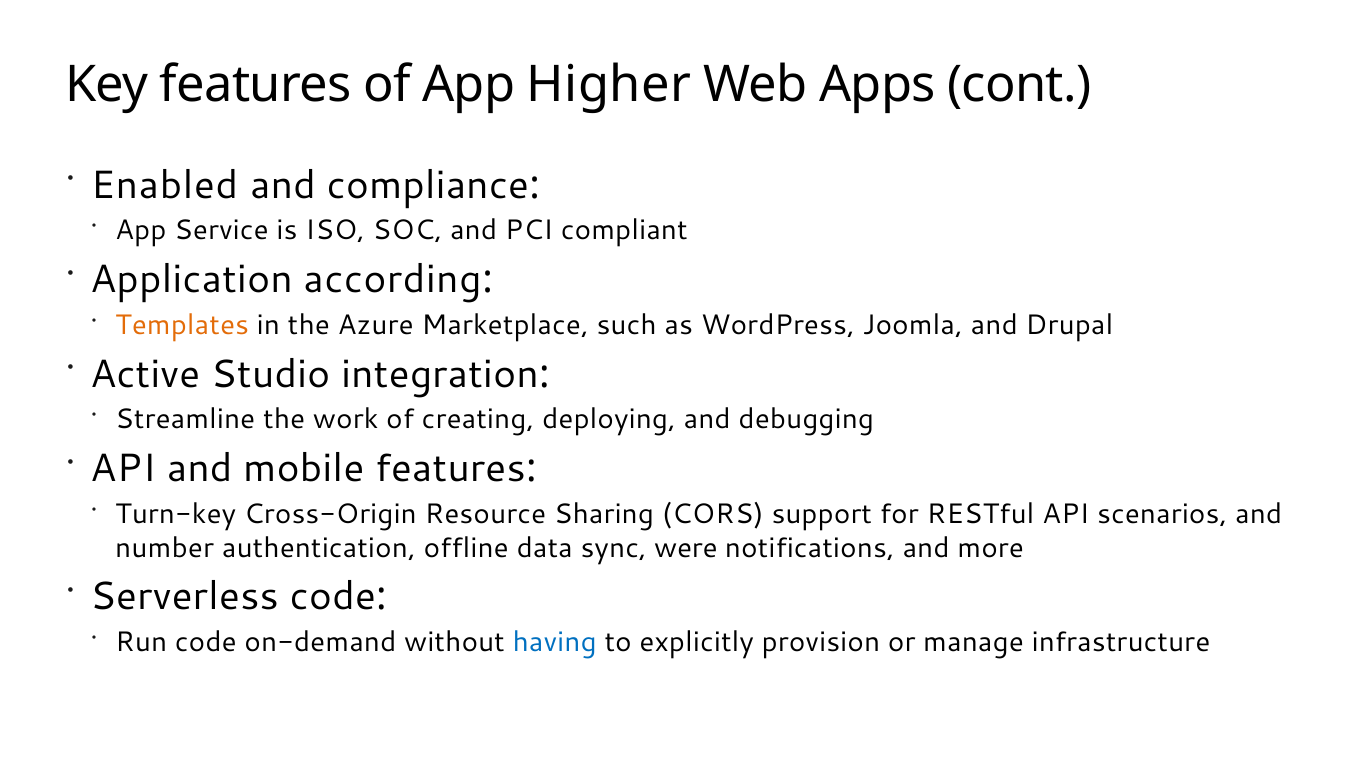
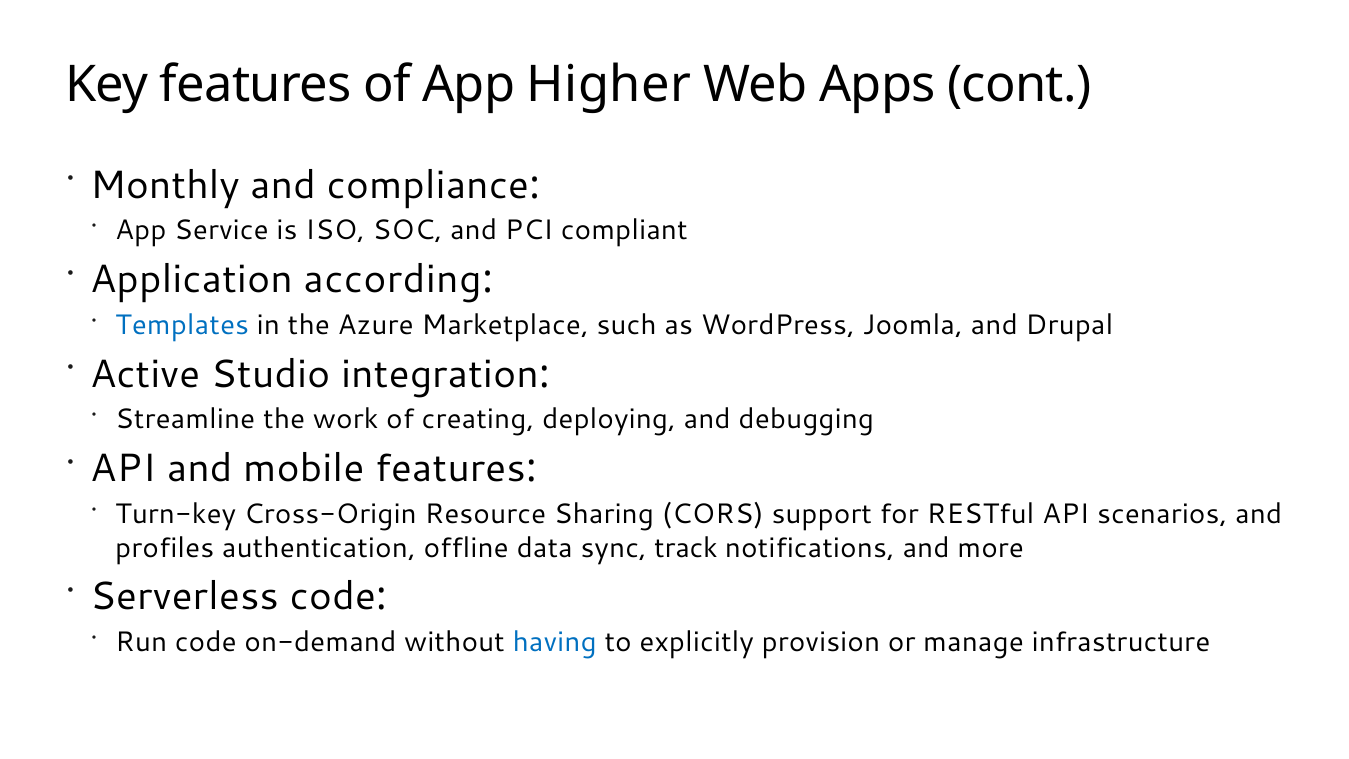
Enabled: Enabled -> Monthly (165, 185)
Templates colour: orange -> blue (182, 325)
number: number -> profiles (165, 548)
were: were -> track (686, 548)
